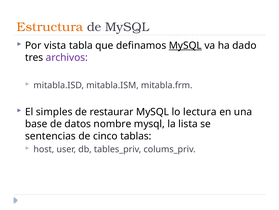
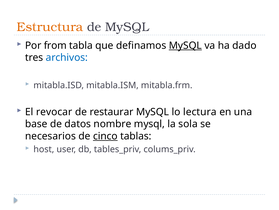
vista: vista -> from (55, 45)
archivos colour: purple -> blue (67, 57)
simples: simples -> revocar (54, 111)
lista: lista -> sola (188, 124)
sentencias: sentencias -> necesarios (50, 136)
cinco underline: none -> present (105, 136)
